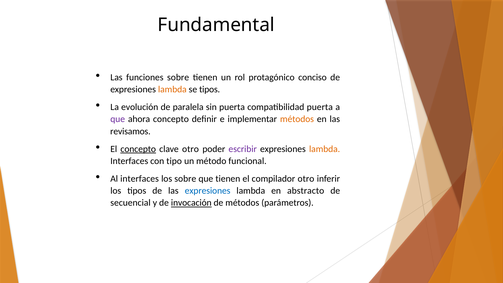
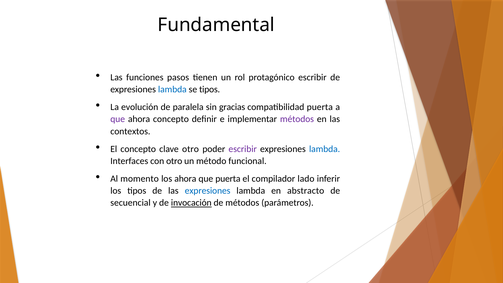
funciones sobre: sobre -> pasos (178, 77)
protagónico conciso: conciso -> escribir (312, 77)
lambda colour: orange -> blue (172, 89)
sin puerta: puerta -> gracias (232, 107)
métodos colour: orange -> purple (297, 119)
revisamos: revisamos -> contextos (130, 131)
concepto underline: present -> none (138, 149)
lambda colour: orange -> blue (325, 149)
con tipo: tipo -> otro (174, 161)
Al interfaces: interfaces -> momento (140, 179)
los sobre: sobre -> ahora (185, 179)
que tienen: tienen -> puerta (228, 179)
compilador otro: otro -> lado (306, 179)
